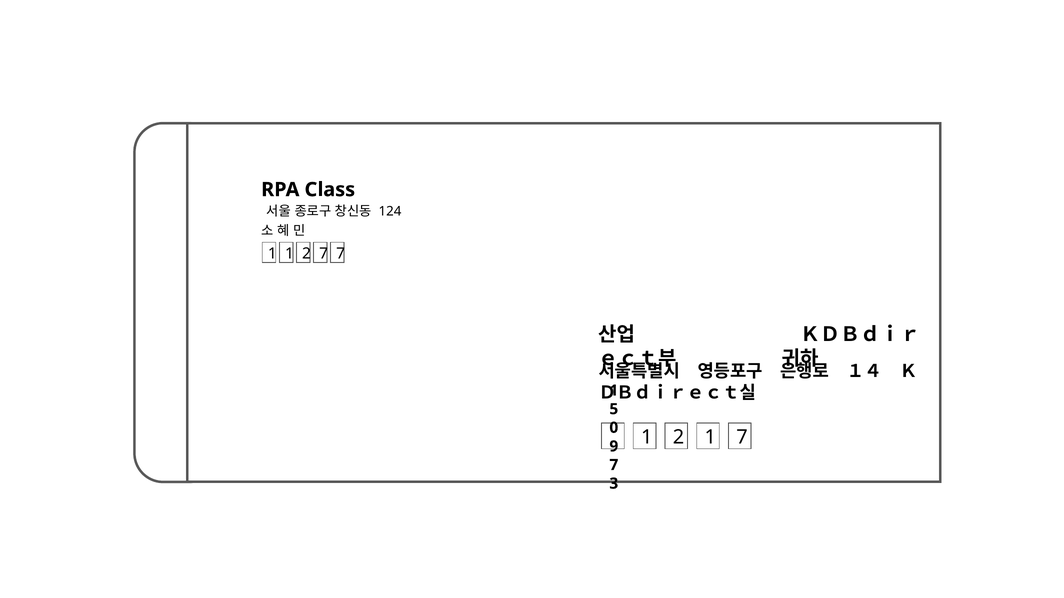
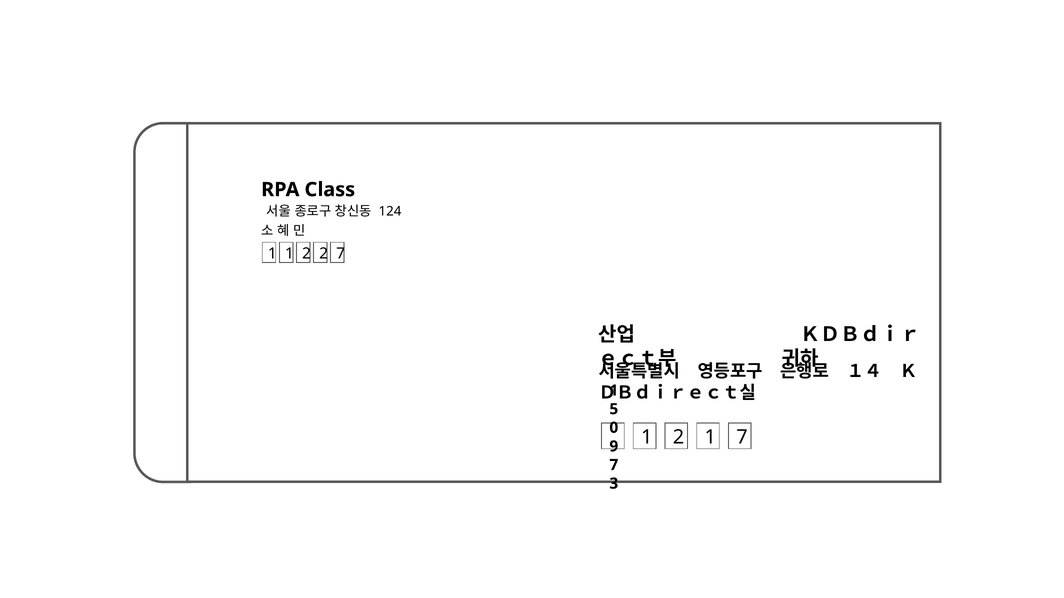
2 7: 7 -> 2 (324, 254)
